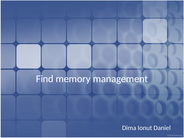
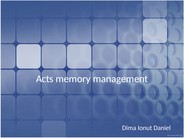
Find: Find -> Acts (45, 79)
